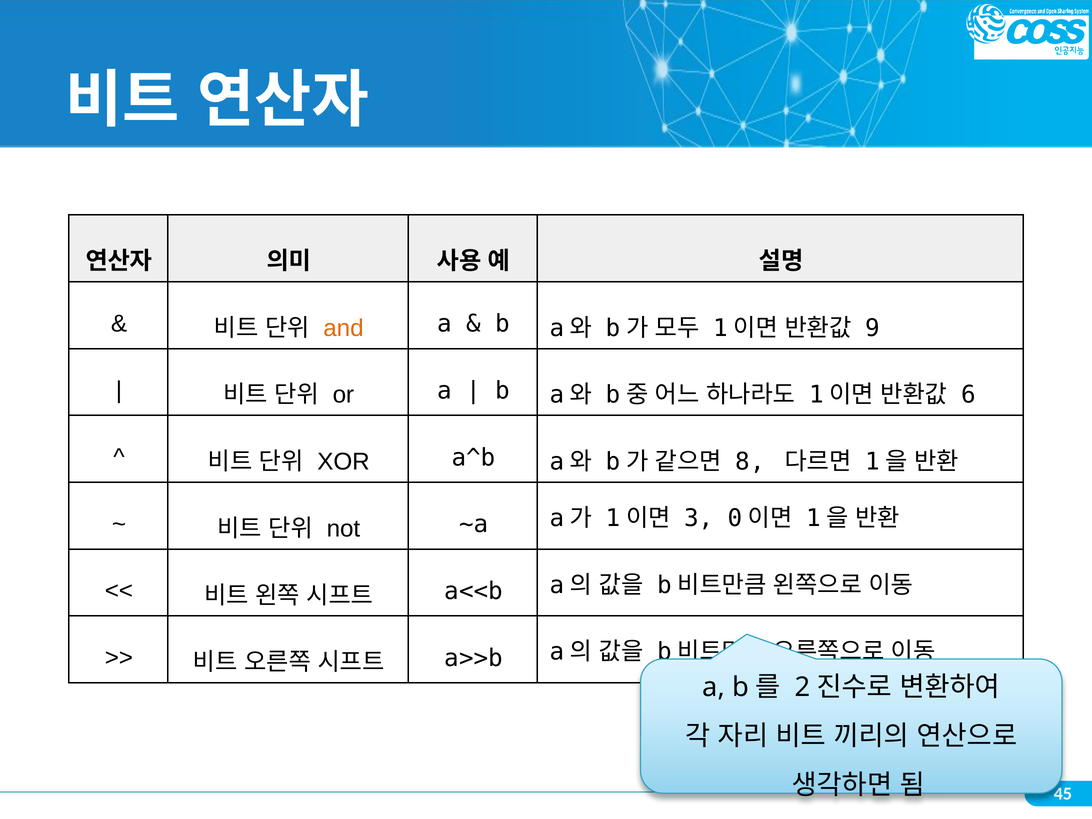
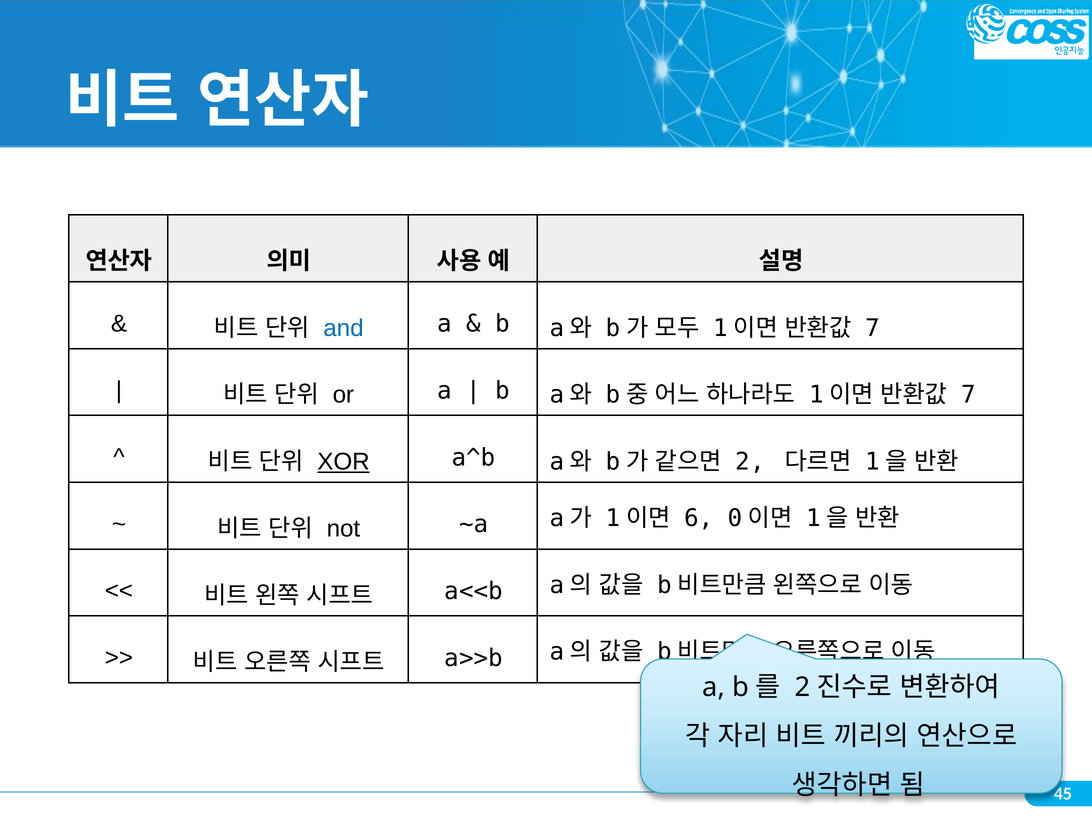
and colour: orange -> blue (343, 328)
9: 9 -> 7 (873, 328)
6: 6 -> 7 (968, 395)
XOR underline: none -> present (344, 462)
8: 8 -> 2 (750, 462)
3: 3 -> 6 (699, 518)
